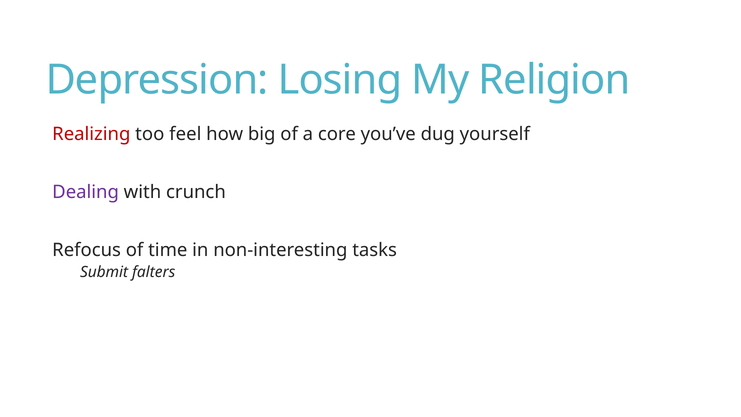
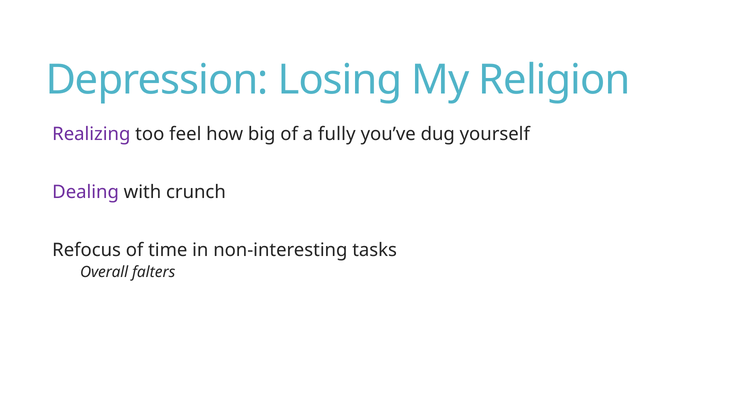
Realizing colour: red -> purple (91, 134)
core: core -> fully (337, 134)
Submit: Submit -> Overall (104, 272)
